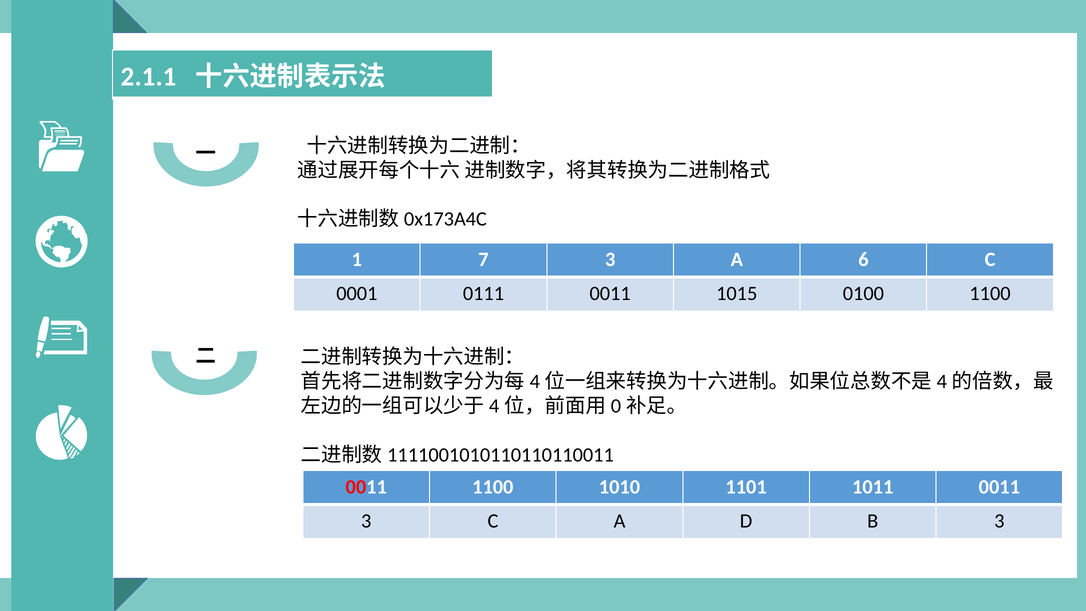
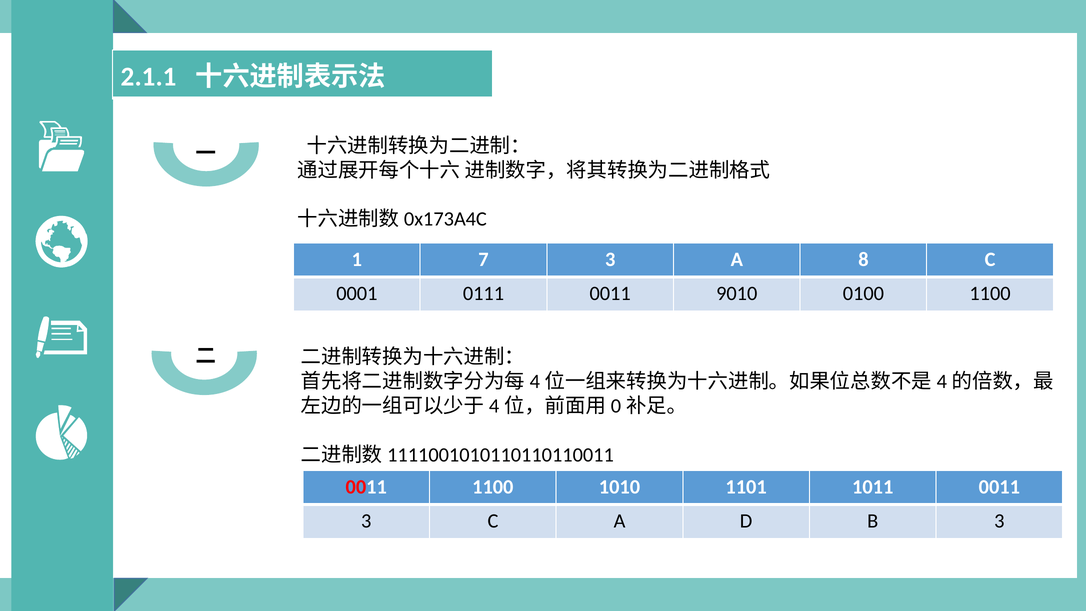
6: 6 -> 8 (863, 260)
1015: 1015 -> 9010 (737, 294)
